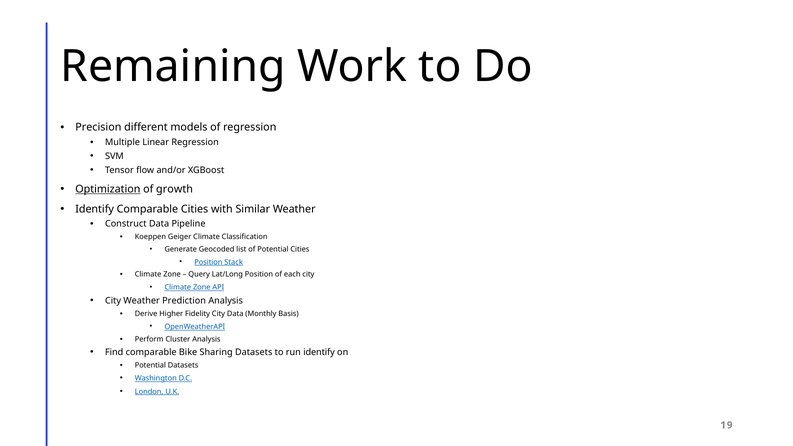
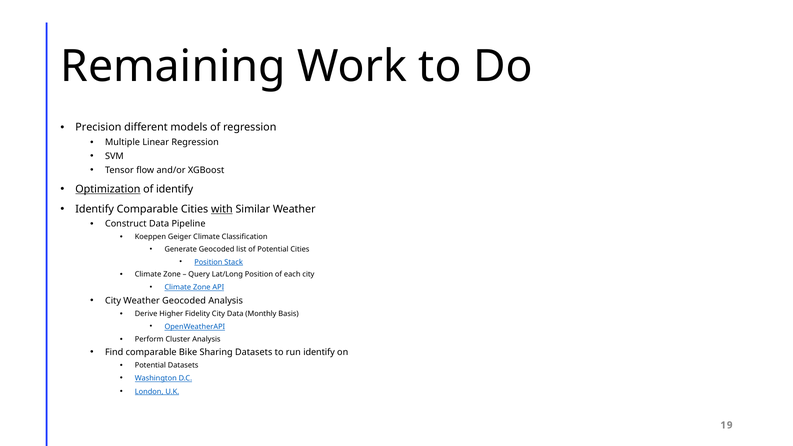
of growth: growth -> identify (175, 189)
with underline: none -> present (222, 209)
Weather Prediction: Prediction -> Geocoded (184, 301)
